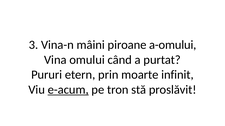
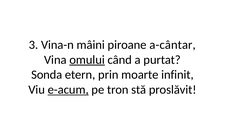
a-omului: a-omului -> a-cântar (173, 45)
omului underline: none -> present (87, 60)
Pururi: Pururi -> Sonda (47, 75)
